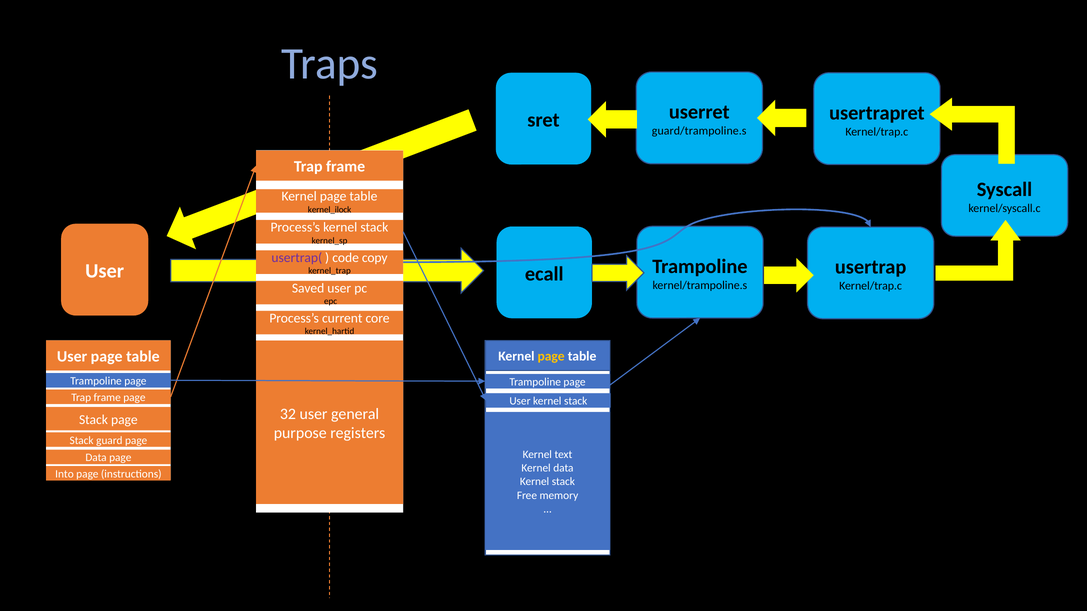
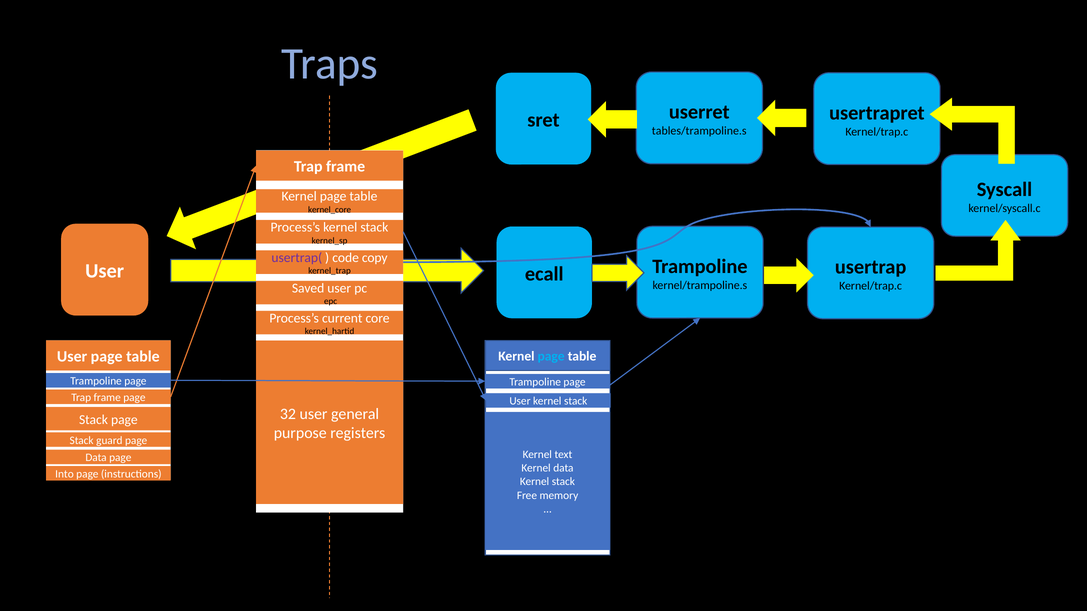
guard/trampoline.s: guard/trampoline.s -> tables/trampoline.s (699, 131)
kernel_ilock: kernel_ilock -> kernel_core (330, 210)
page colour: yellow -> light blue (551, 357)
